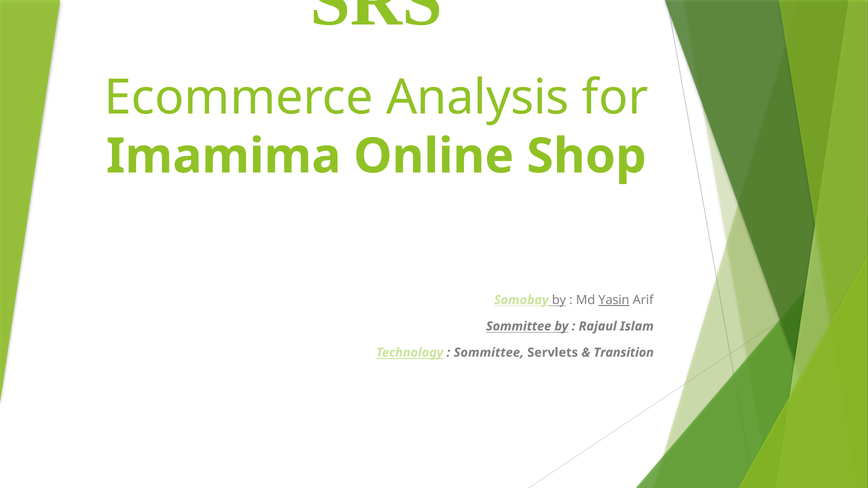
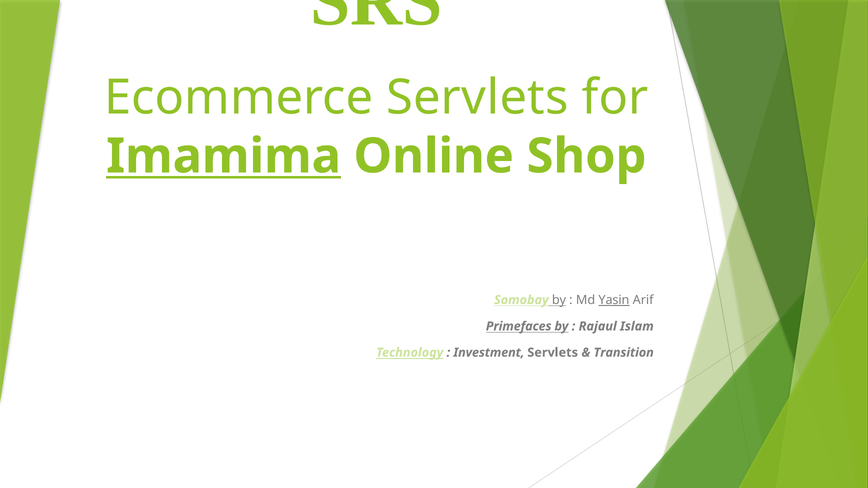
Ecommerce Analysis: Analysis -> Servlets (477, 98)
Imamima underline: none -> present (224, 156)
Sommittee: Sommittee -> Primefaces (519, 326)
Sommittee: Sommittee -> Investment (489, 353)
